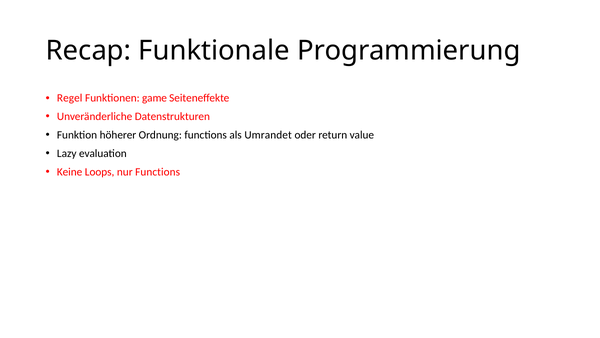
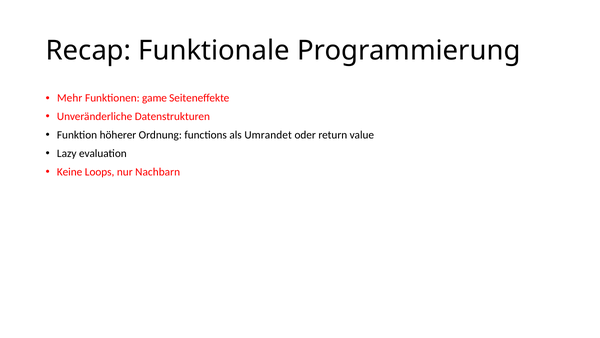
Regel: Regel -> Mehr (70, 98)
nur Functions: Functions -> Nachbarn (158, 172)
